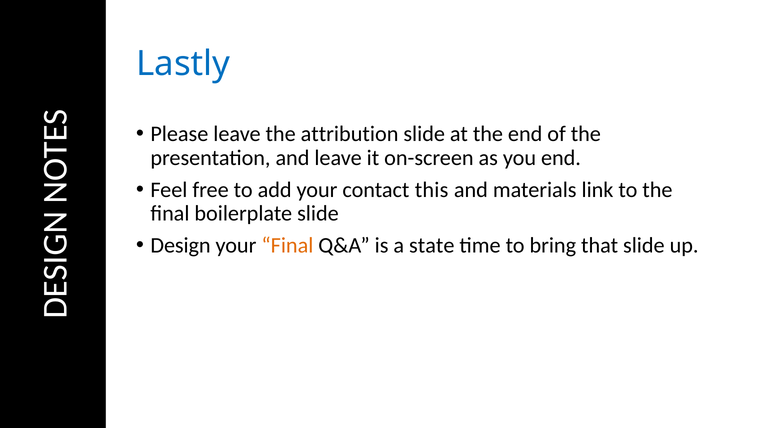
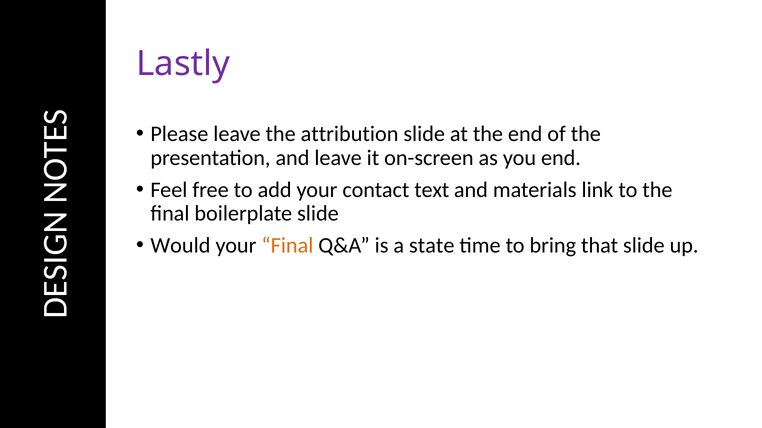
Lastly colour: blue -> purple (183, 64)
this: this -> text (432, 190)
Design: Design -> Would (180, 246)
